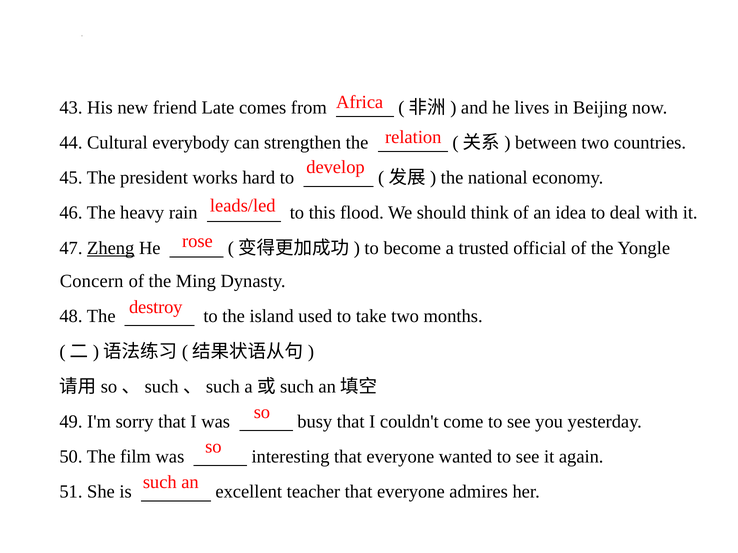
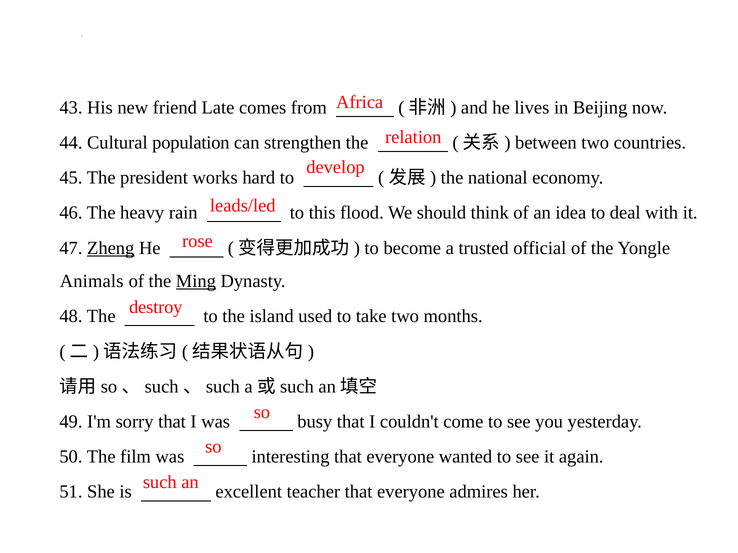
everybody: everybody -> population (191, 142)
Concern: Concern -> Animals (92, 281)
Ming underline: none -> present (196, 281)
